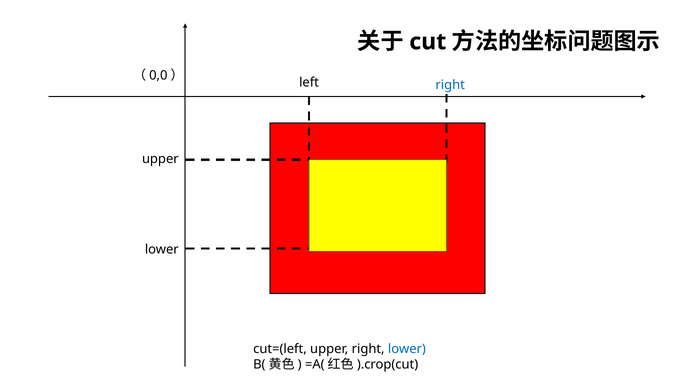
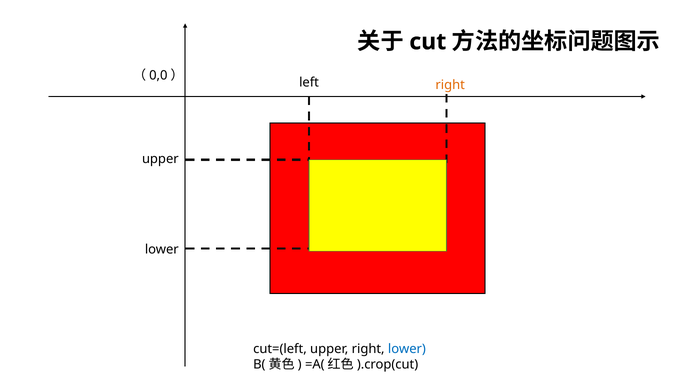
right colour: blue -> orange (450, 85)
